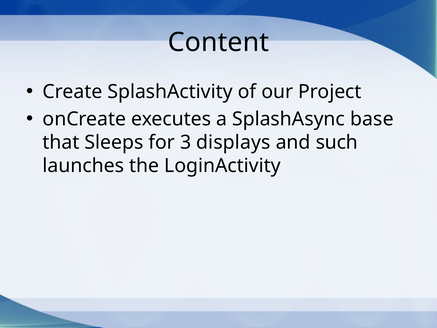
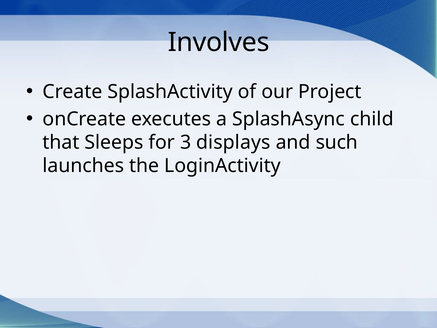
Content: Content -> Involves (219, 42)
base: base -> child (372, 119)
